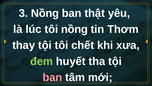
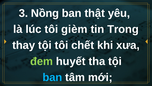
tôi nồng: nồng -> gièm (74, 29)
Thơm: Thơm -> Trong (123, 29)
ban colour: pink -> light blue (52, 77)
